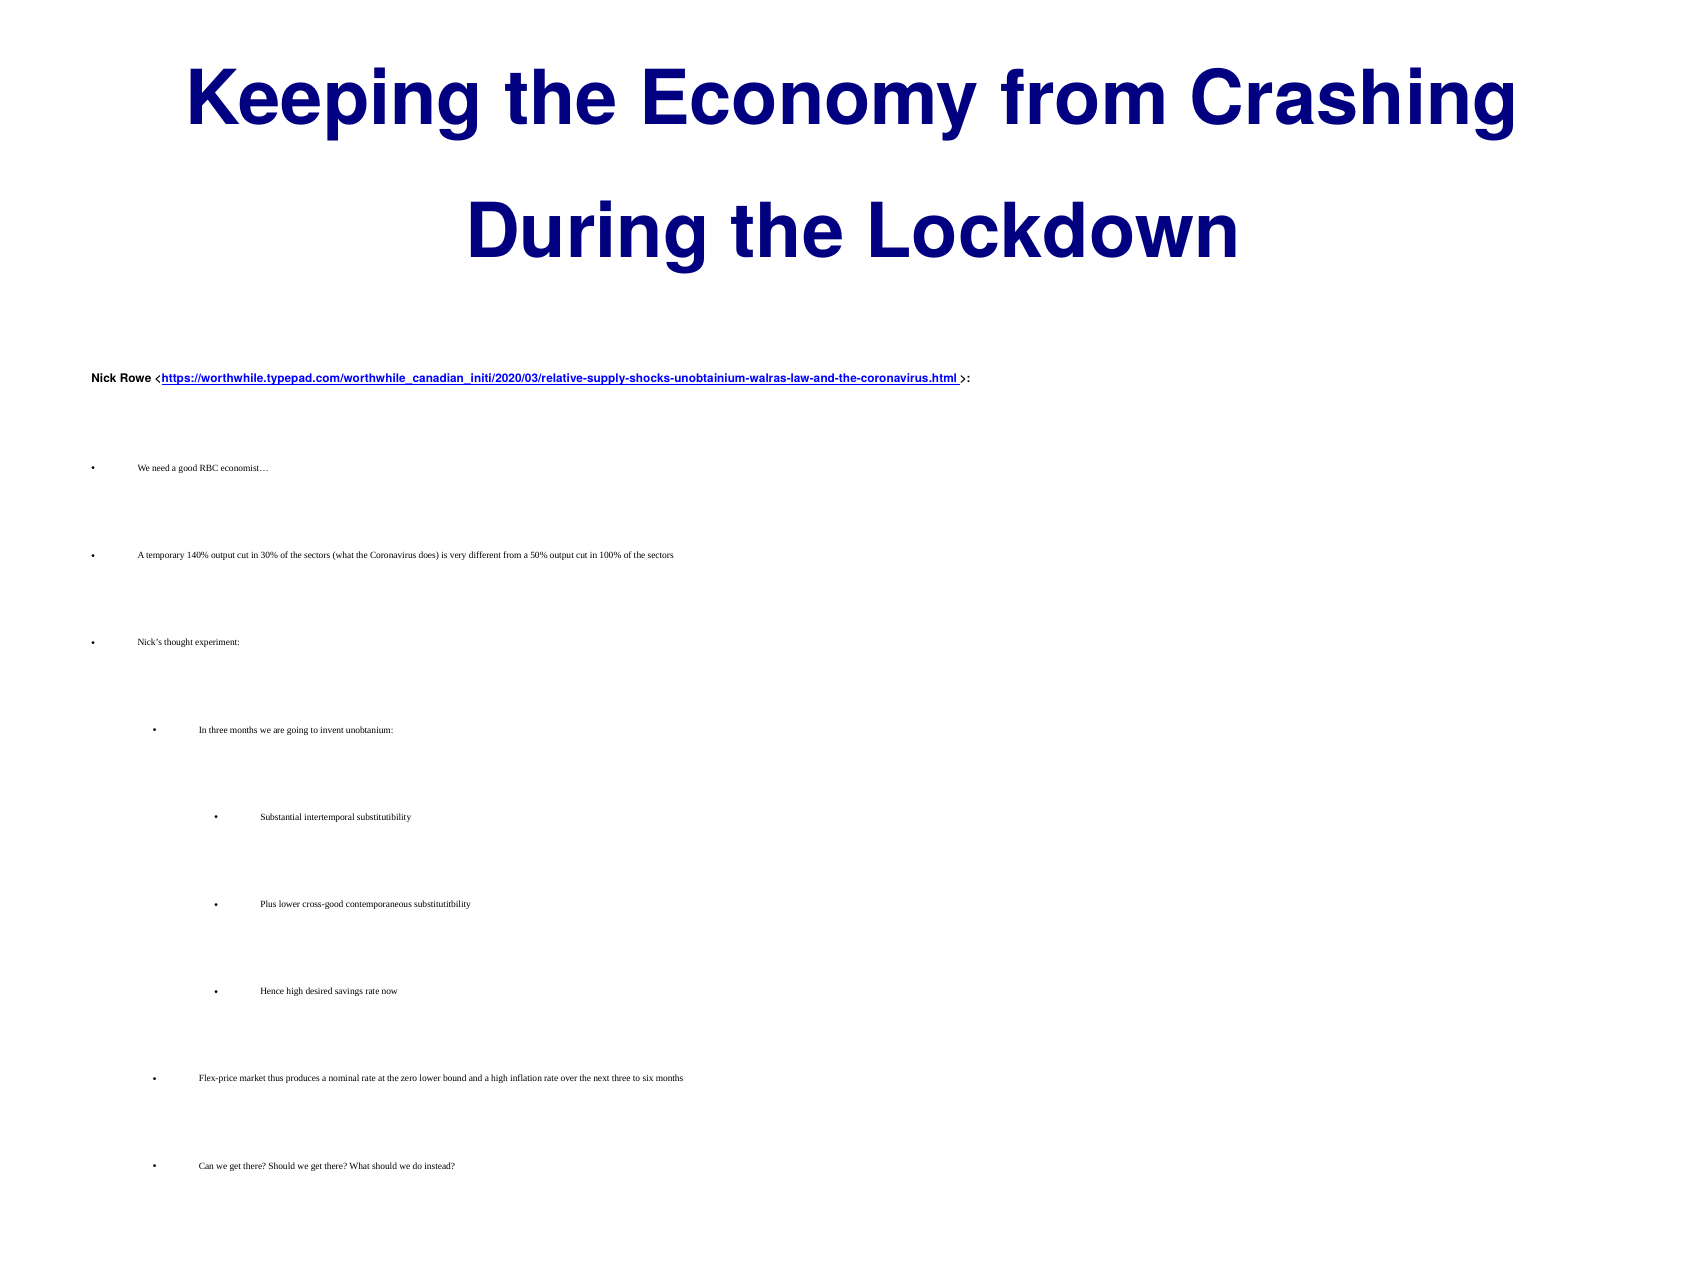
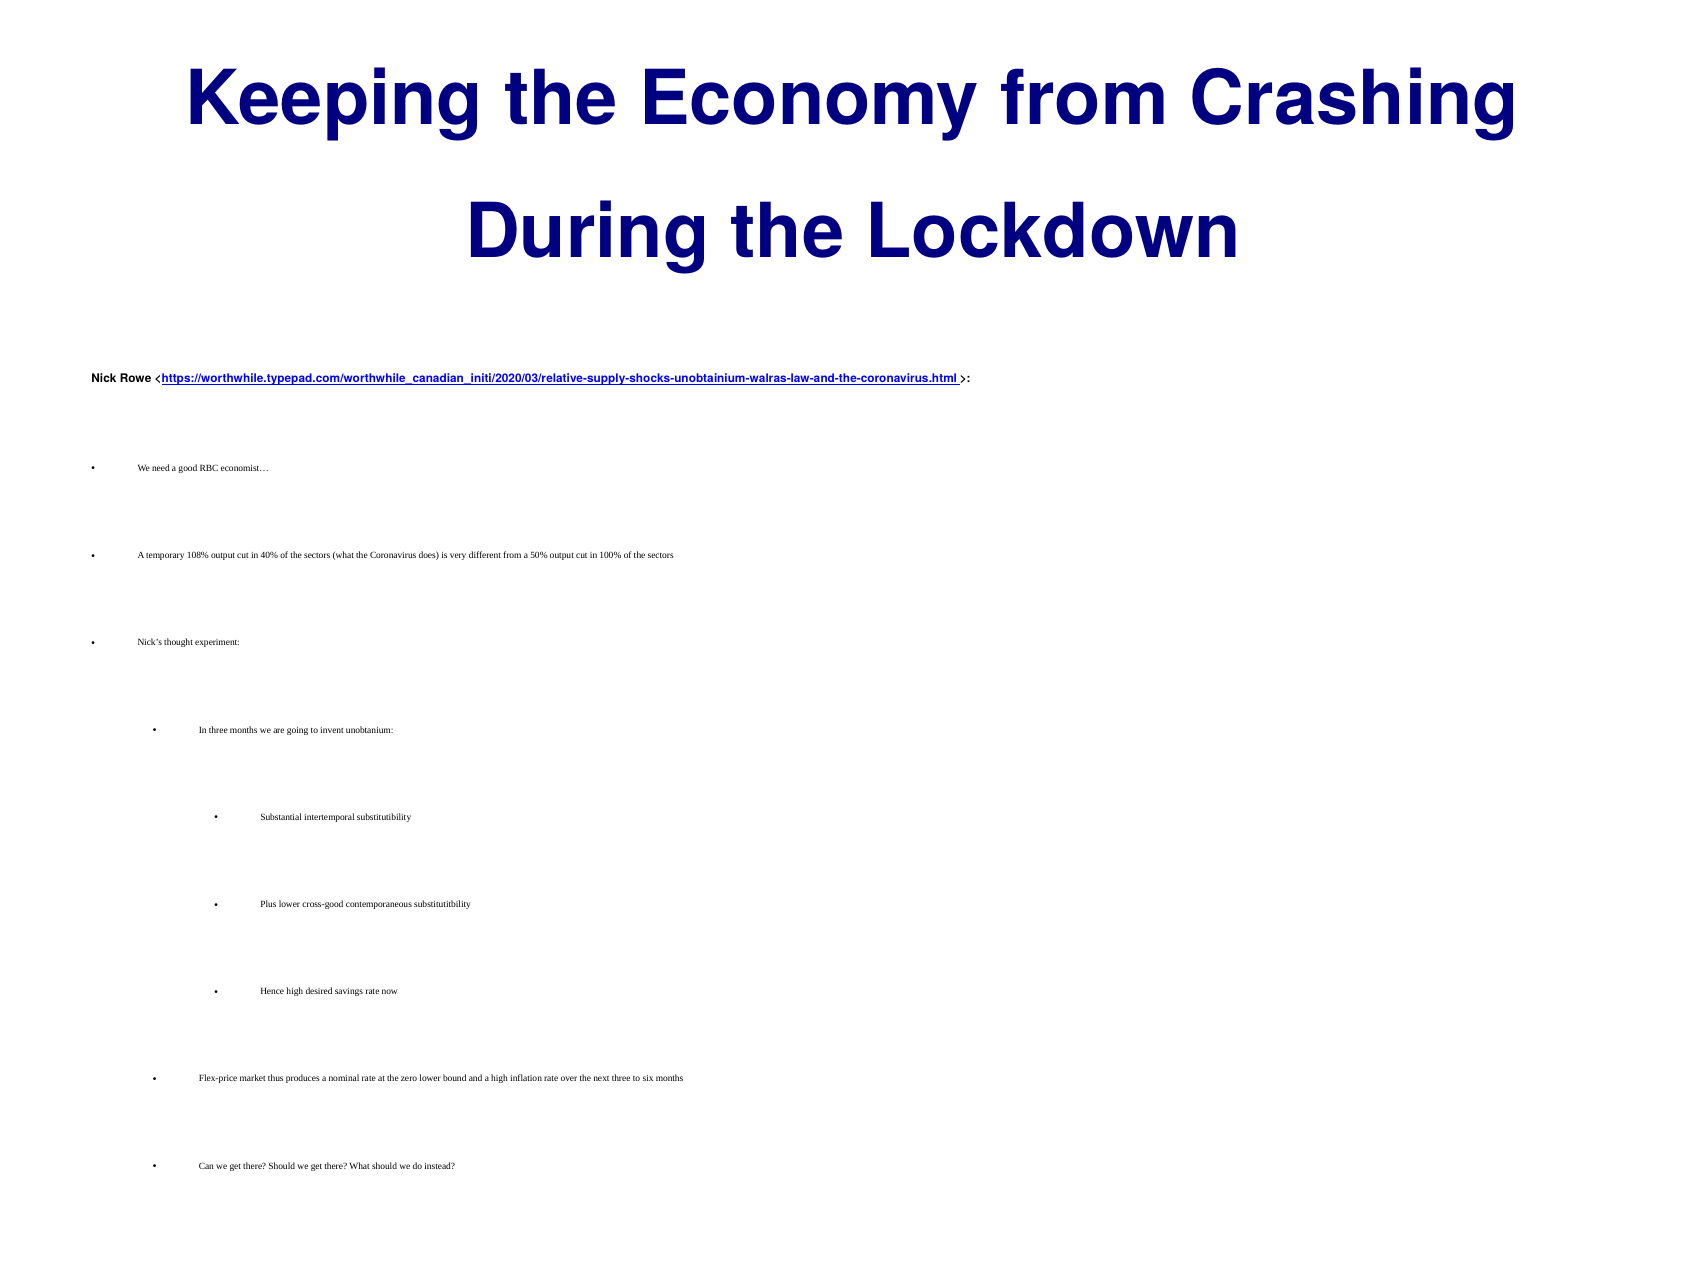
140%: 140% -> 108% (198, 555)
30%: 30% -> 40% (269, 555)
